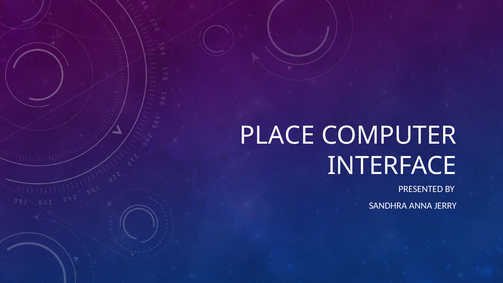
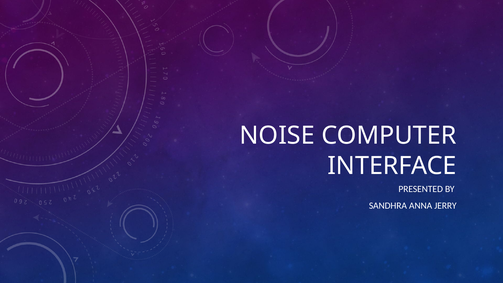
PLACE: PLACE -> NOISE (277, 136)
